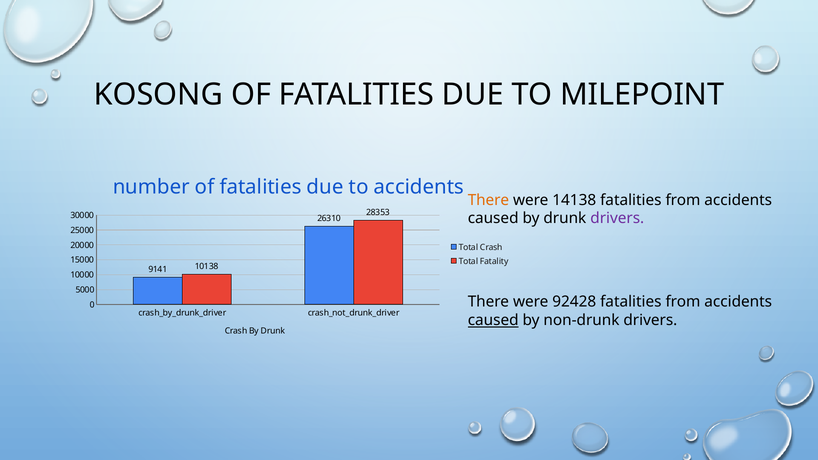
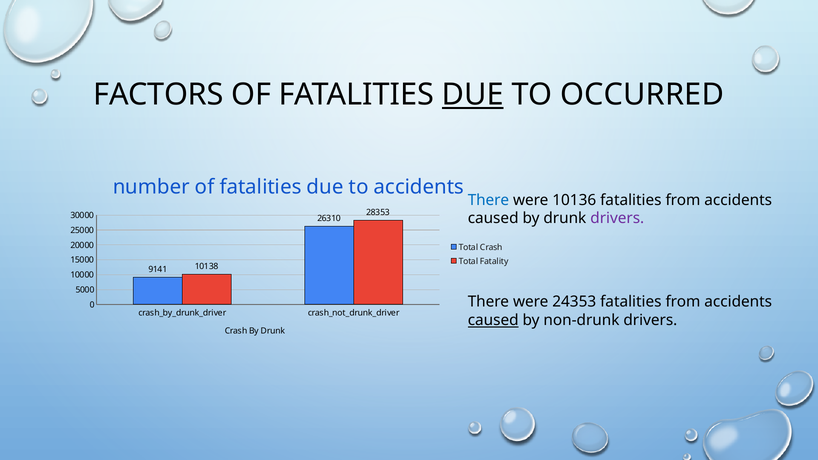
KOSONG: KOSONG -> FACTORS (158, 95)
DUE underline: none -> present (473, 95)
MILEPOINT: MILEPOINT -> OCCURRED (642, 95)
There colour: orange -> blue (488, 200)
14138: 14138 -> 10136 (574, 200)
92428: 92428 -> 24353 (574, 302)
